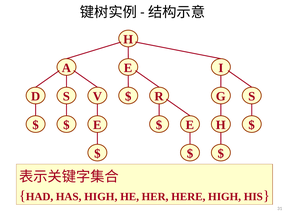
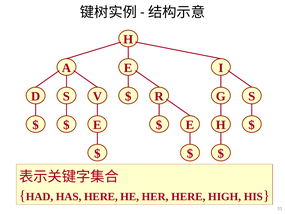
HAS HIGH: HIGH -> HERE (101, 196)
